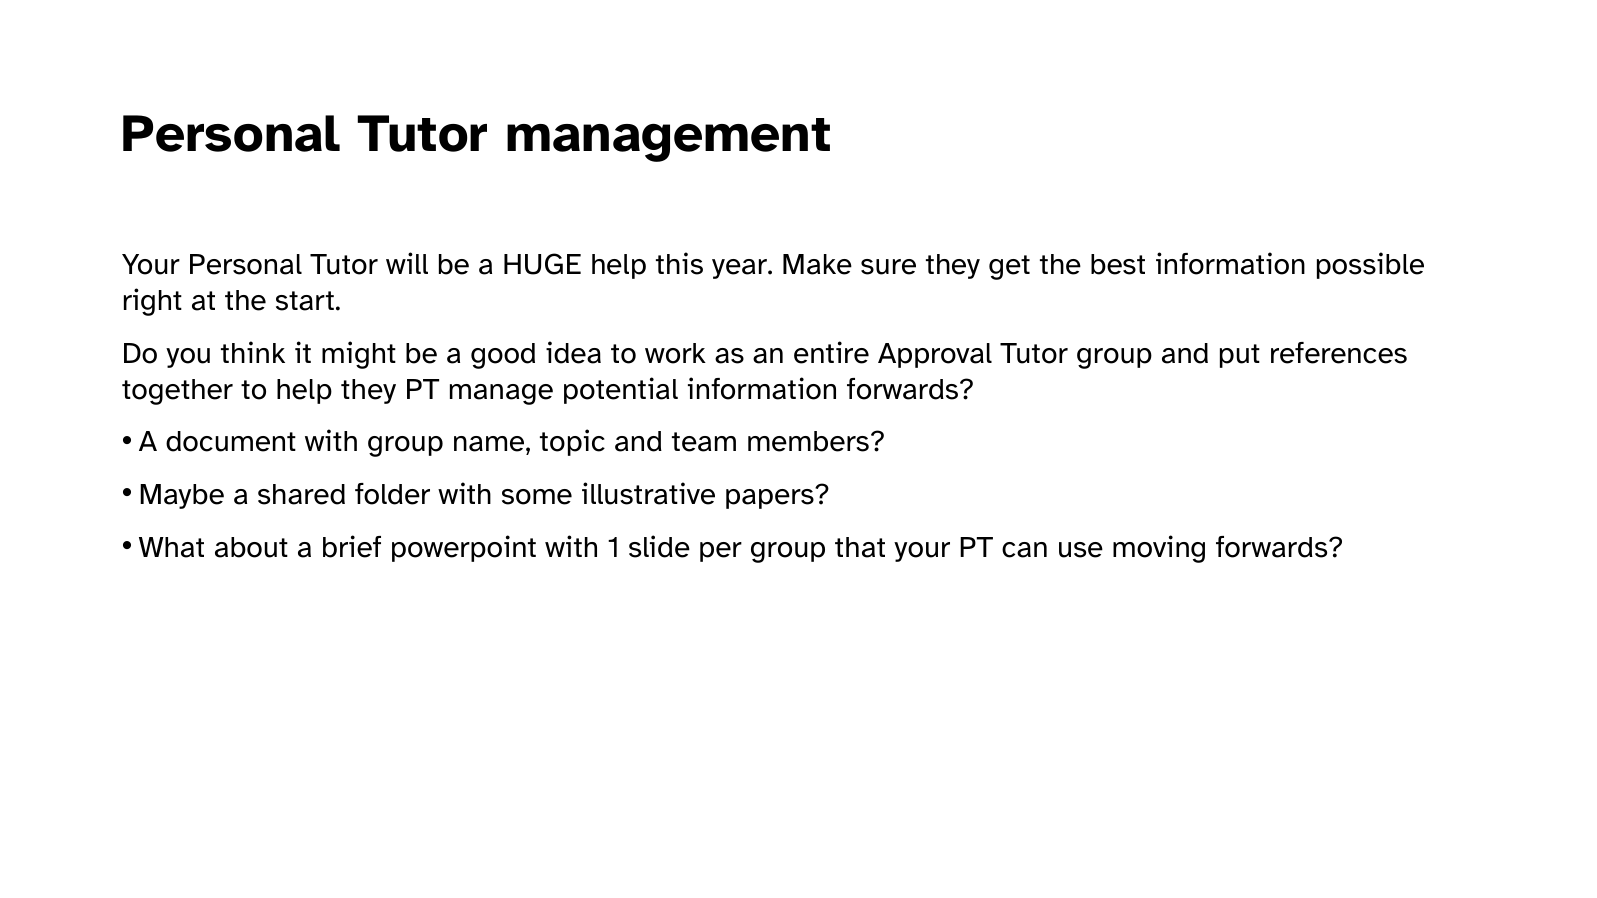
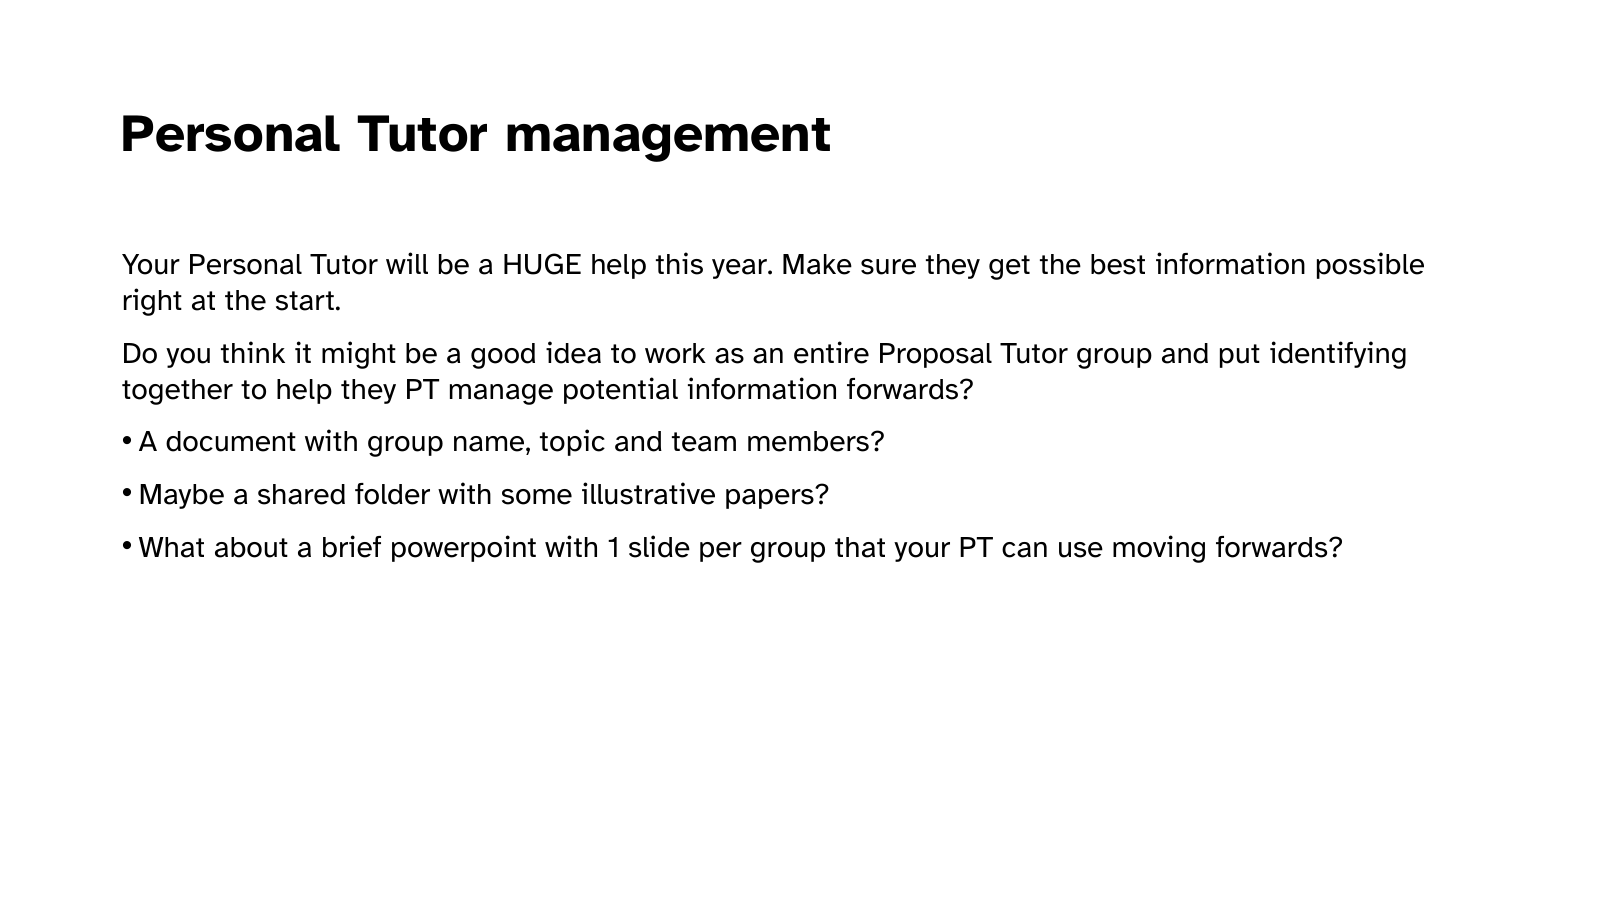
Approval: Approval -> Proposal (935, 354)
references: references -> identifying (1338, 354)
